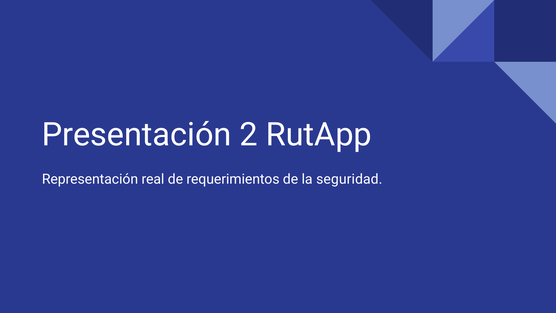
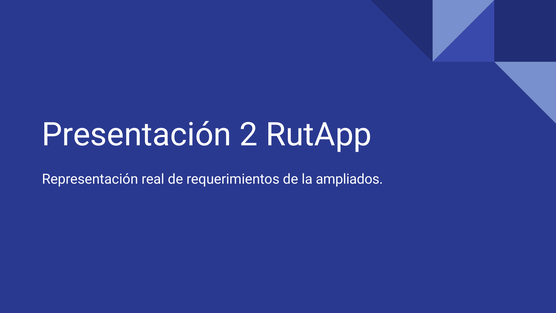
seguridad: seguridad -> ampliados (349, 179)
